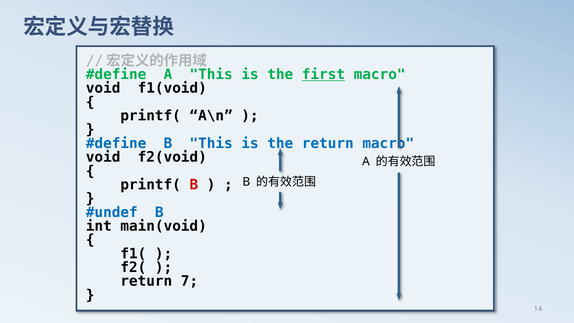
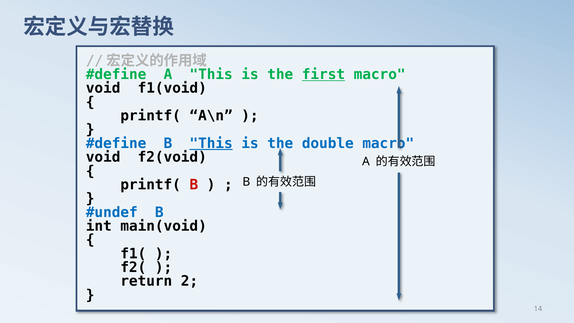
This underline: none -> present (211, 143)
return: return -> double (328, 143)
7: 7 -> 2 (189, 281)
